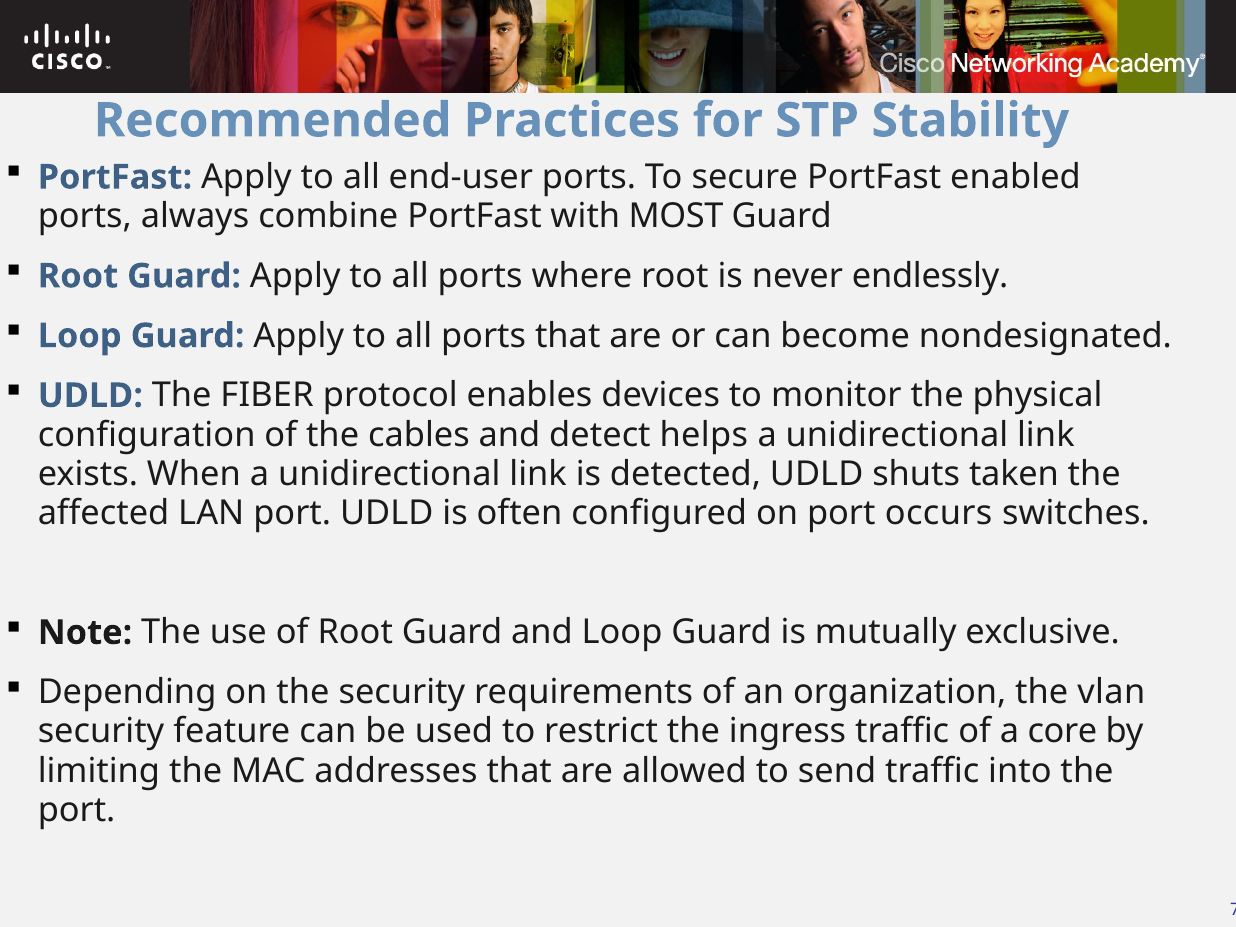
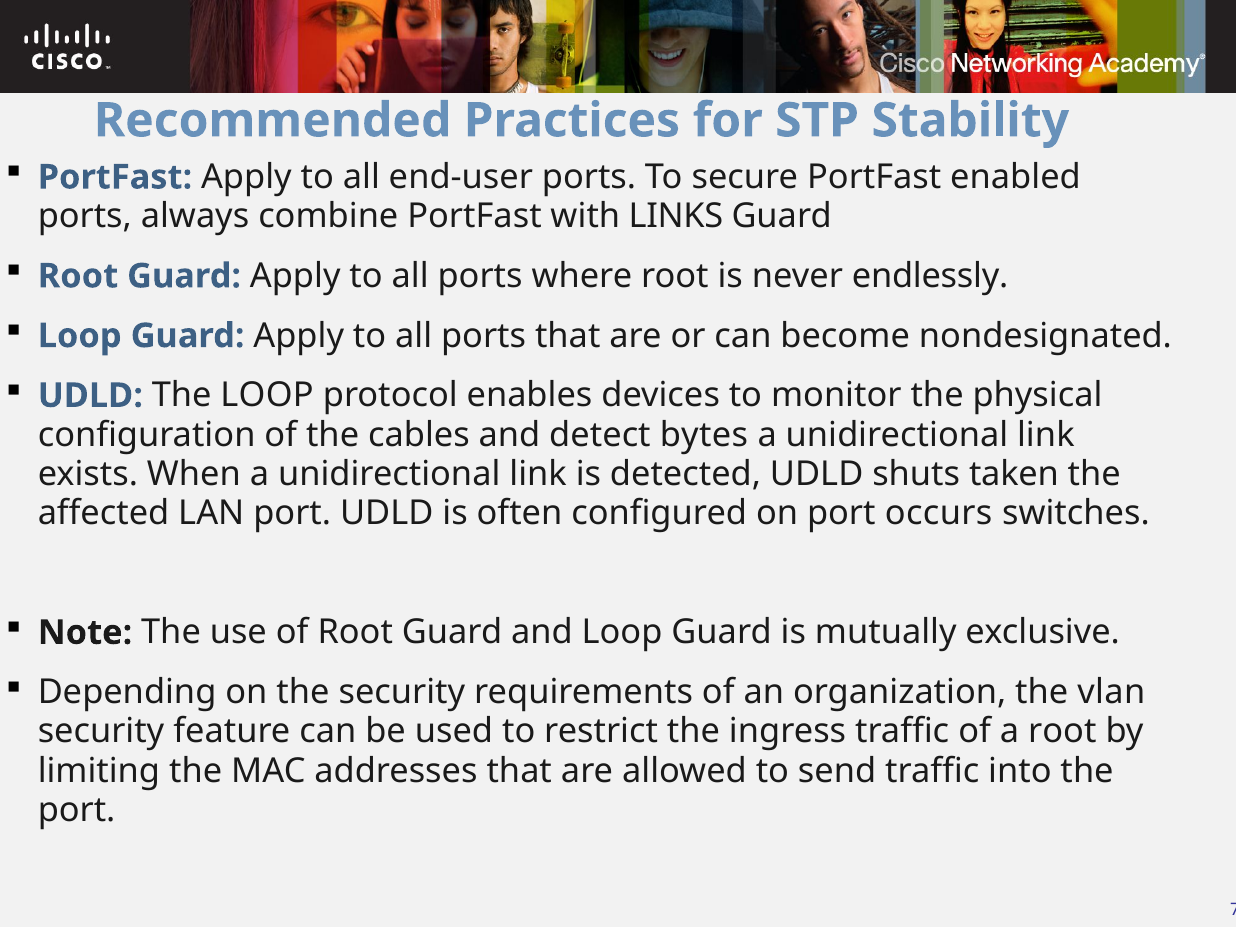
MOST: MOST -> LINKS (676, 216)
The FIBER: FIBER -> LOOP (267, 396)
helps: helps -> bytes (704, 435)
a core: core -> root (1062, 732)
